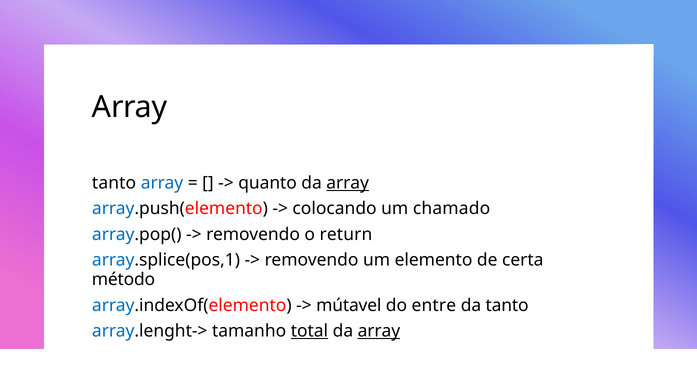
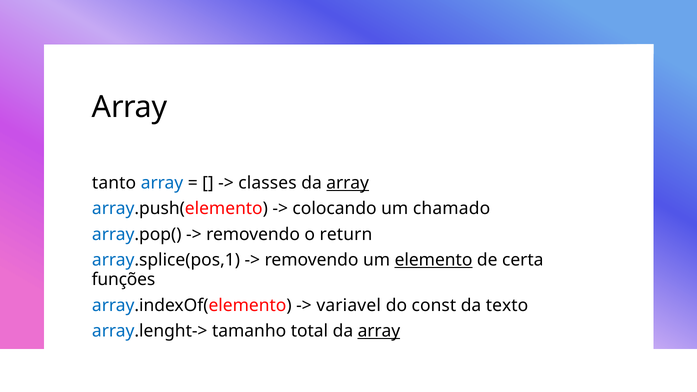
quanto: quanto -> classes (267, 183)
elemento underline: none -> present (434, 260)
método: método -> funções (123, 280)
mútavel: mútavel -> variavel (349, 305)
entre: entre -> const (434, 305)
da tanto: tanto -> texto (507, 305)
total underline: present -> none (309, 331)
